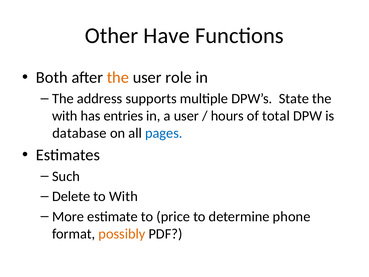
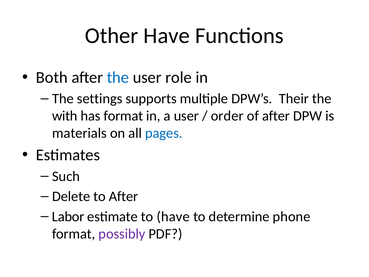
the colour: orange -> blue (118, 77)
address: address -> settings (100, 99)
State: State -> Their (294, 99)
has entries: entries -> format (123, 116)
hours: hours -> order (227, 116)
of total: total -> after (276, 116)
database: database -> materials (79, 133)
to With: With -> After (124, 196)
More: More -> Labor (68, 216)
to price: price -> have (173, 216)
possibly colour: orange -> purple (122, 234)
